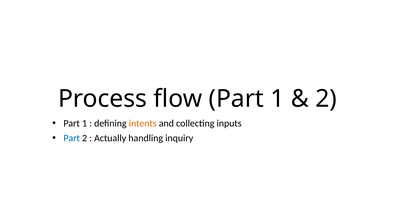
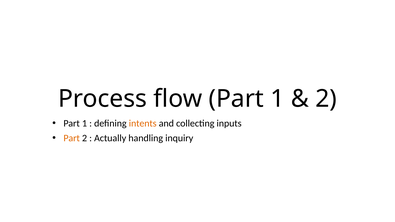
Part colour: blue -> orange (72, 138)
